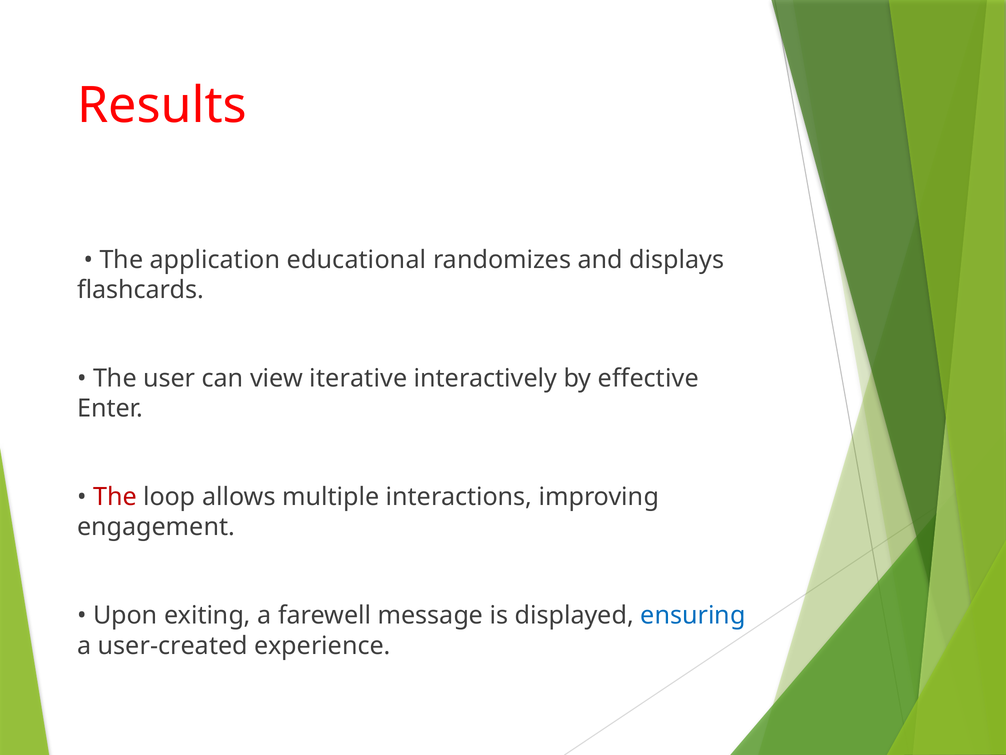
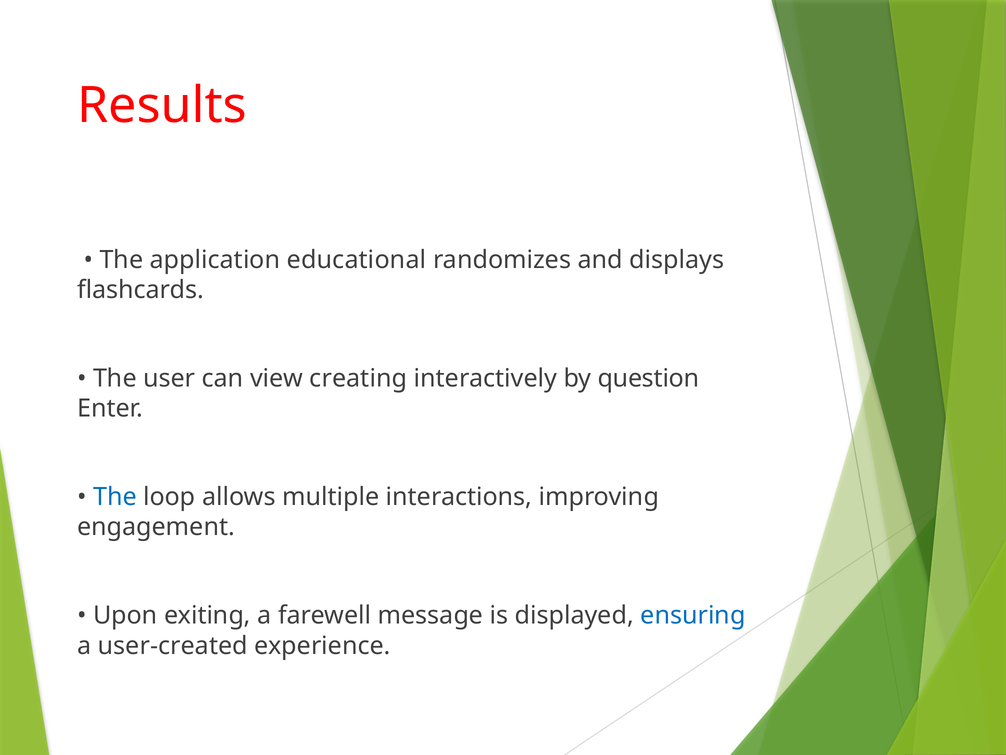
iterative: iterative -> creating (358, 378)
effective: effective -> question (648, 378)
The colour: red -> blue (115, 497)
